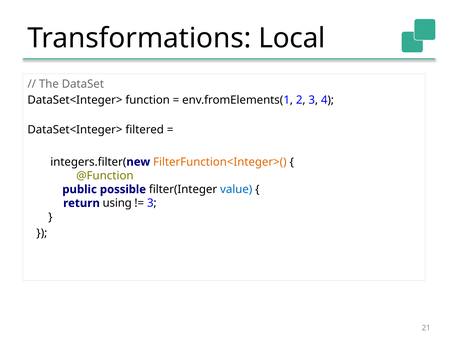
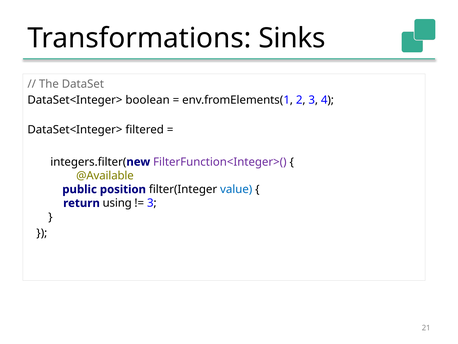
Local: Local -> Sinks (292, 38)
function: function -> boolean (148, 100)
FilterFunction<Integer>( colour: orange -> purple (220, 162)
@Function: @Function -> @Available (105, 175)
possible: possible -> position (123, 189)
